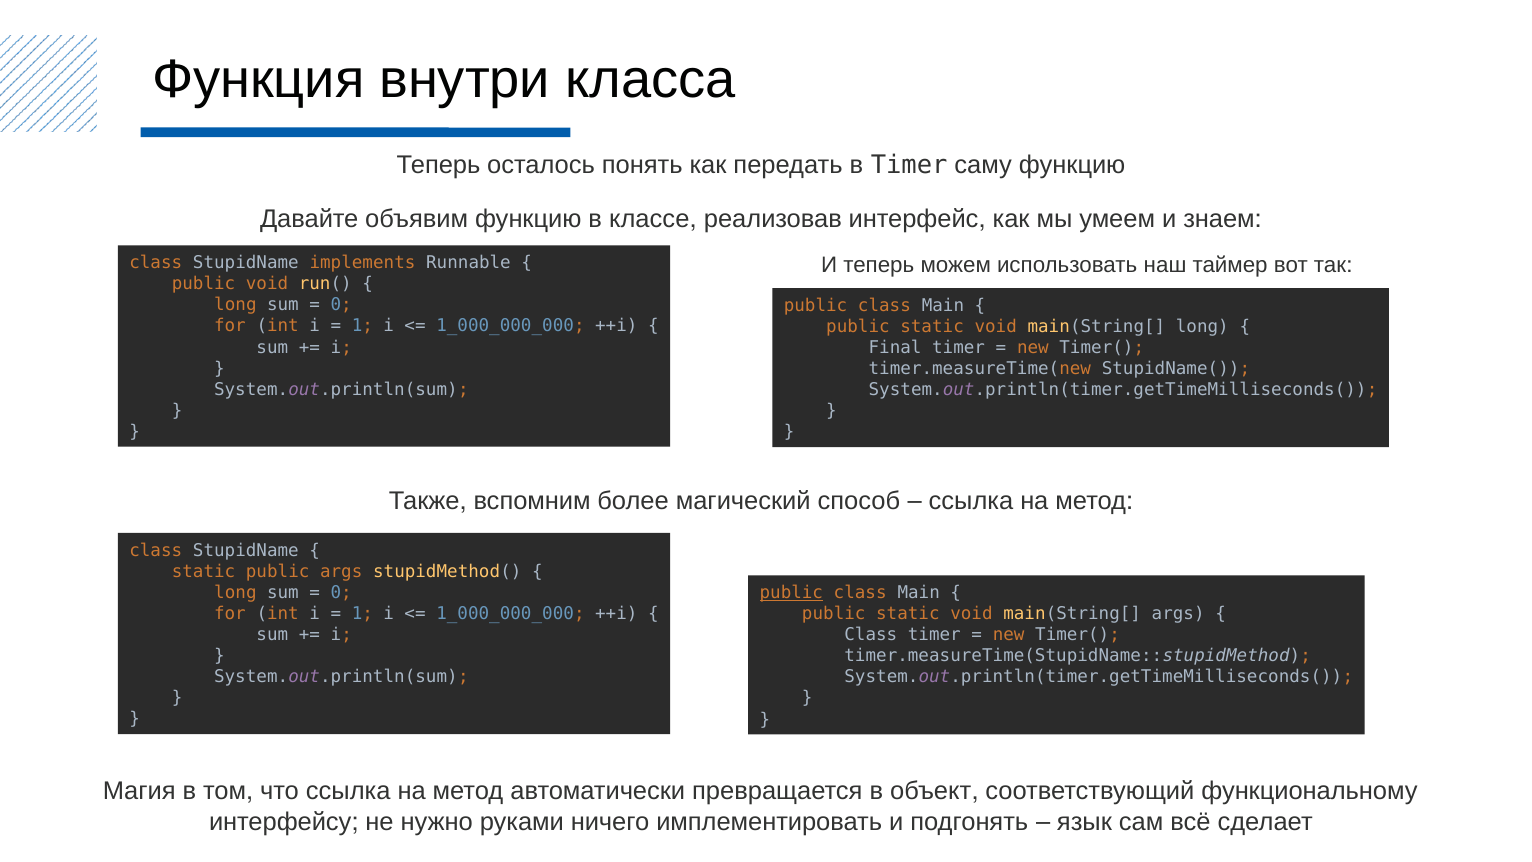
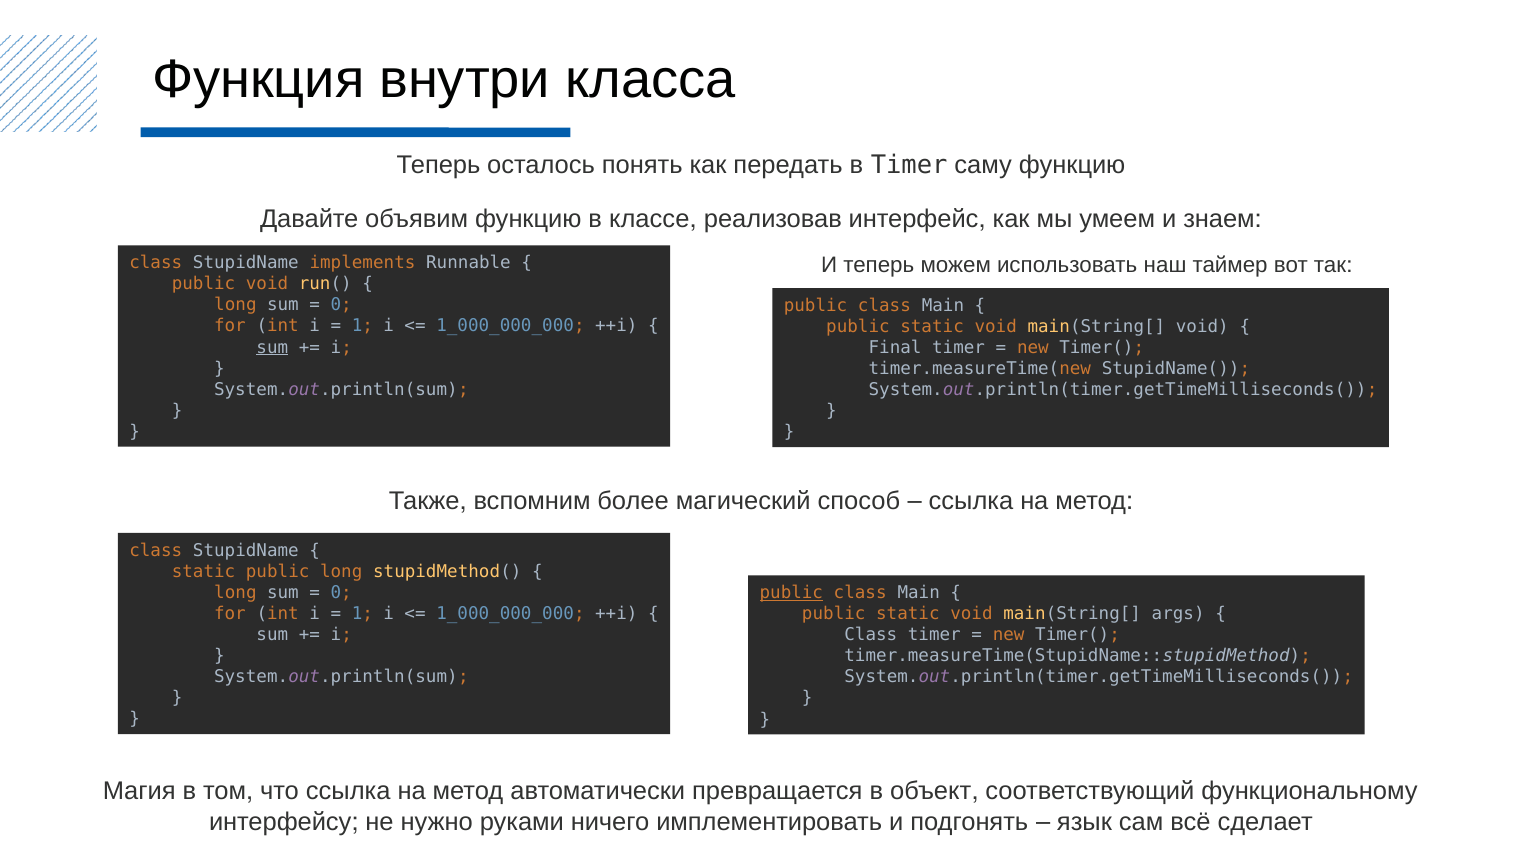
main(String[ long: long -> void (1202, 327)
sum underline: none -> present (272, 347)
public args: args -> long (341, 571)
